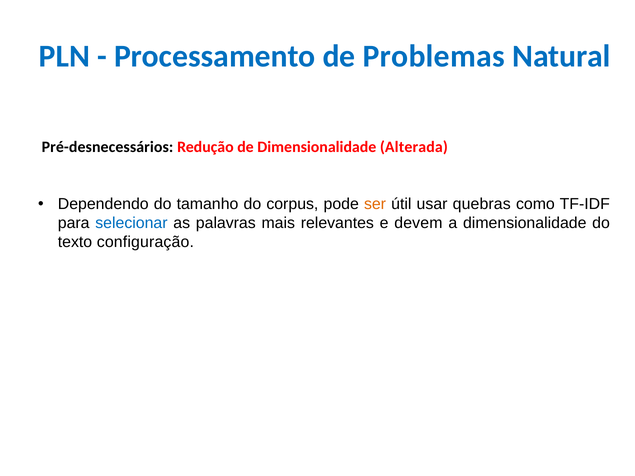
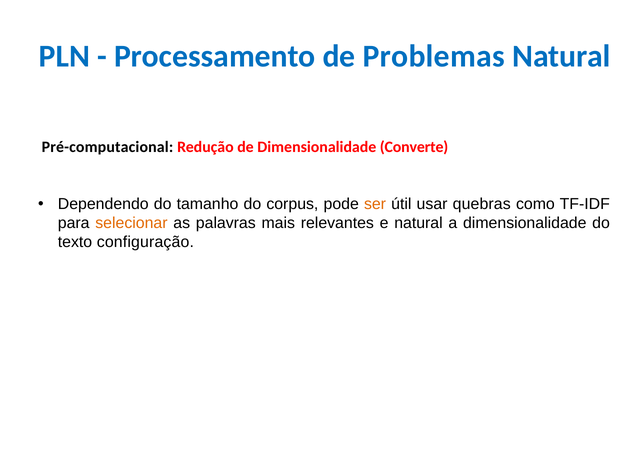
Pré-desnecessários: Pré-desnecessários -> Pré-computacional (107, 147)
Alterada: Alterada -> Converte (414, 147)
selecionar colour: blue -> orange (131, 223)
e devem: devem -> natural (418, 223)
